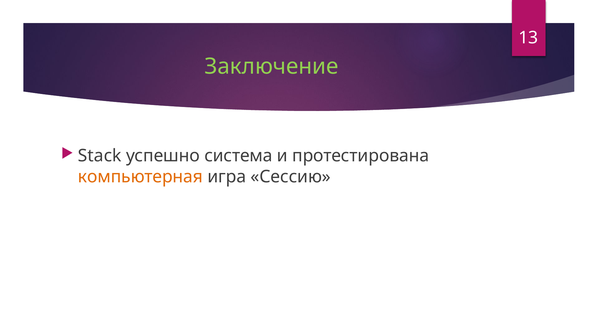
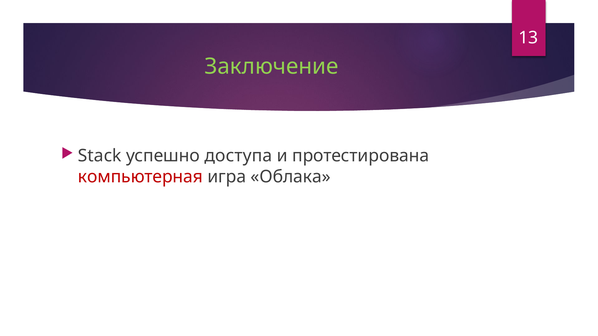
система: система -> доступа (238, 156)
компьютерная colour: orange -> red (140, 177)
Сессию: Сессию -> Облака (291, 177)
